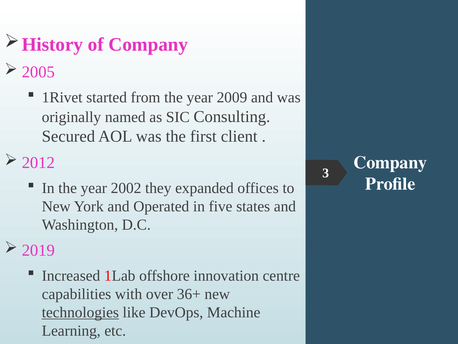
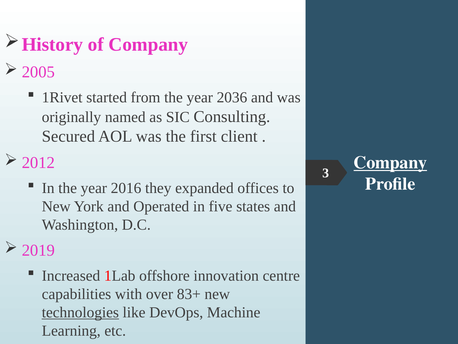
2009: 2009 -> 2036 (232, 97)
Company underline: none -> present (390, 162)
2002: 2002 -> 2016 (126, 188)
36+: 36+ -> 83+ (189, 294)
